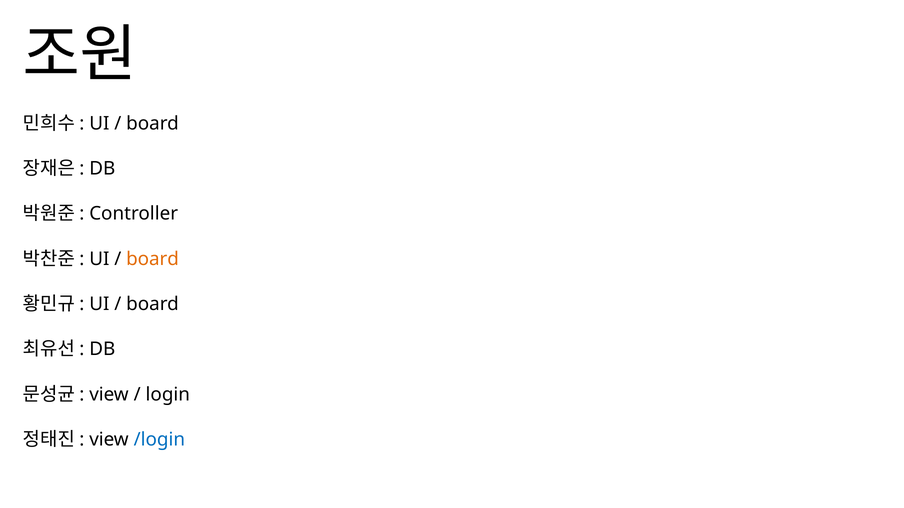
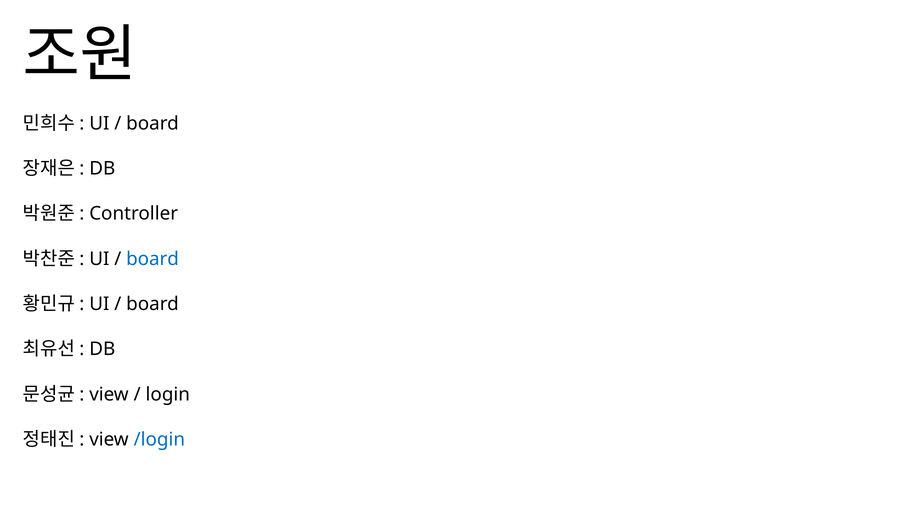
board colour: orange -> blue (153, 259)
